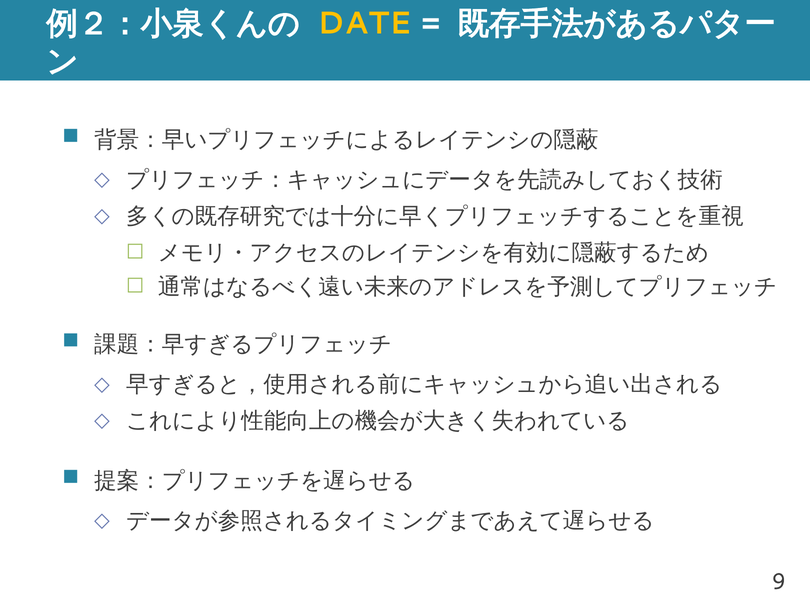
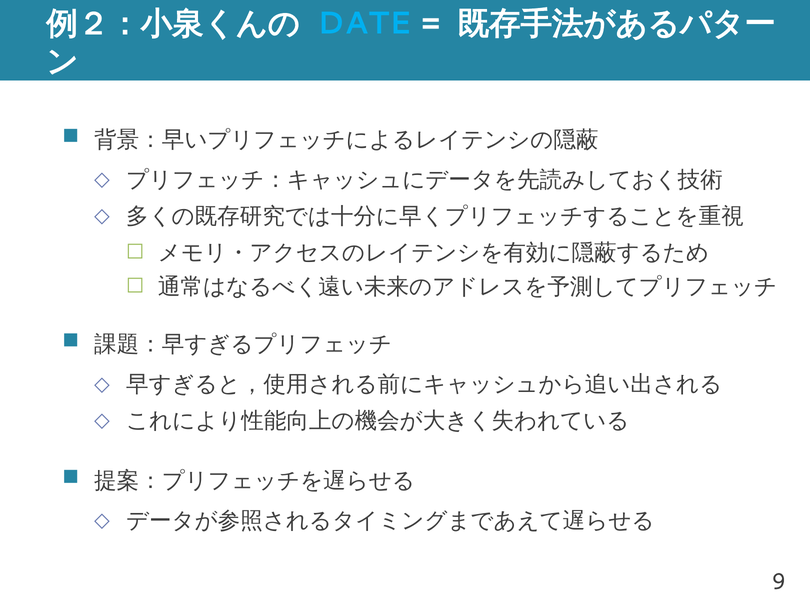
DATE colour: yellow -> light blue (364, 24)
